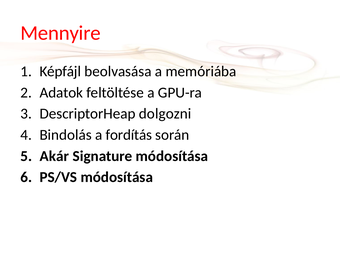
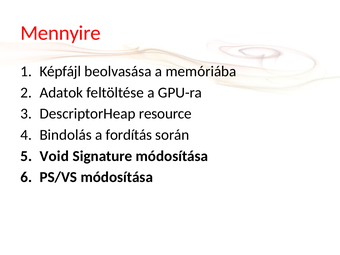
dolgozni: dolgozni -> resource (165, 114)
Akár: Akár -> Void (54, 156)
